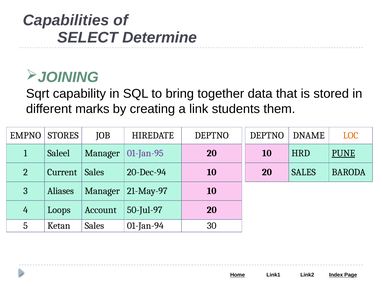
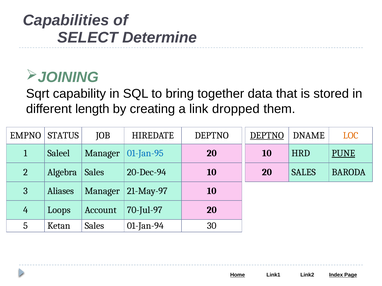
marks: marks -> length (92, 109)
students: students -> dropped (236, 109)
STORES: STORES -> STATUS (63, 136)
DEPTNO underline: none -> present (267, 136)
01-Jan-95 colour: purple -> blue (145, 154)
Current: Current -> Algebra (62, 172)
50-Jul-97: 50-Jul-97 -> 70-Jul-97 (145, 210)
